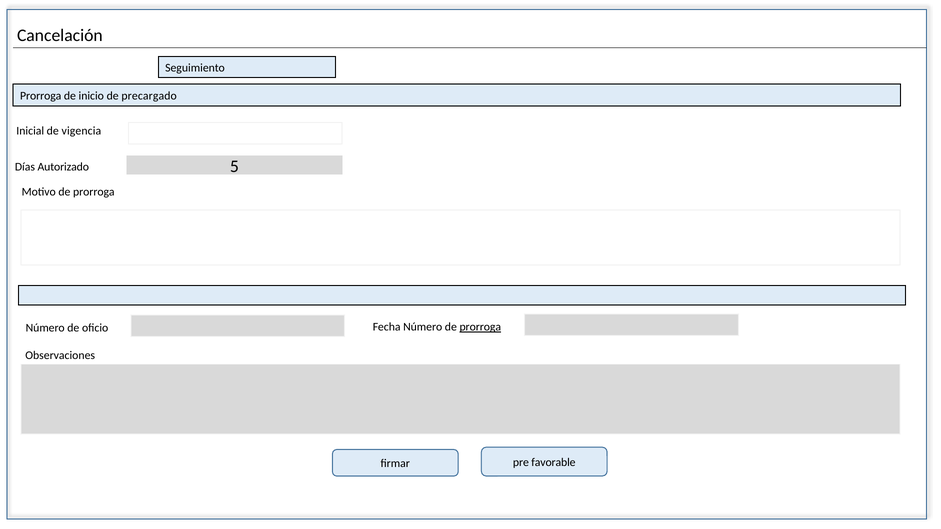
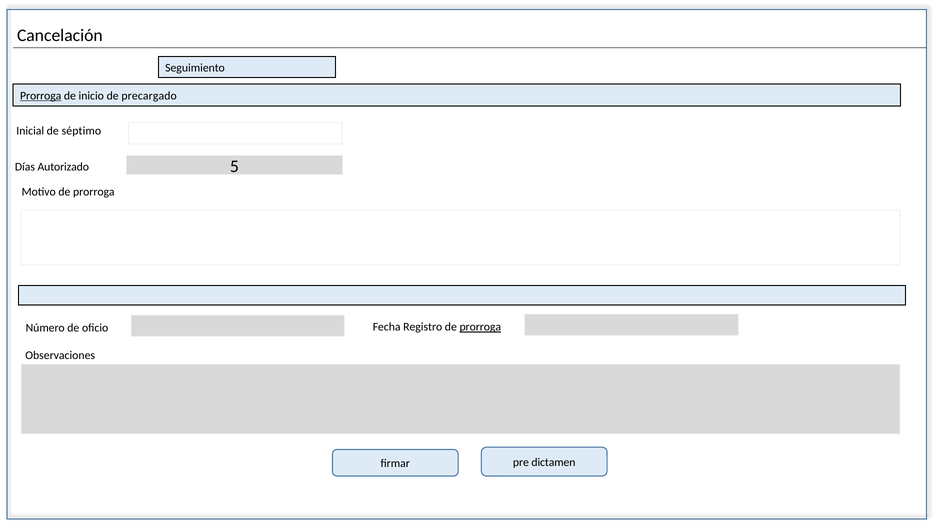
Prorroga underline: none -> present (41, 96)
vigencia: vigencia -> séptimo (81, 131)
Fecha Número: Número -> Registro (423, 327)
favorable: favorable -> dictamen (553, 463)
